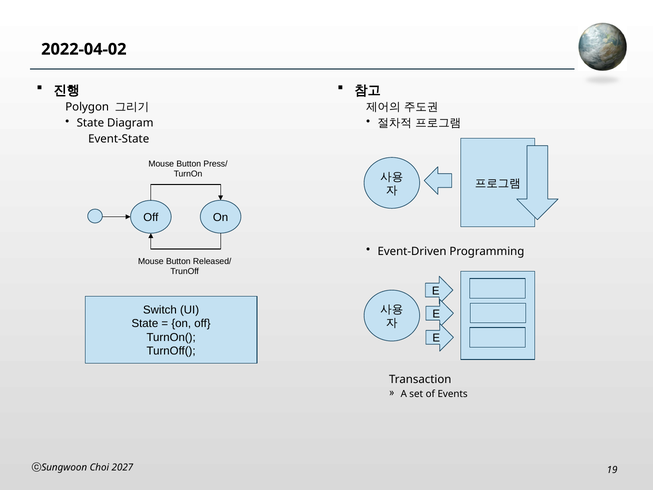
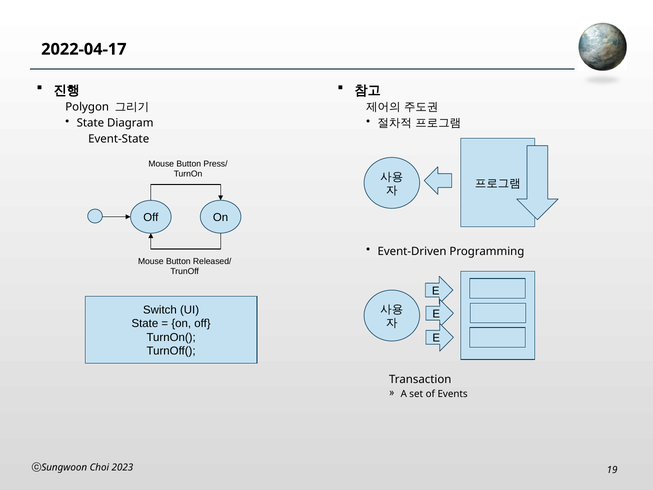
2022-04-02: 2022-04-02 -> 2022-04-17 (84, 49)
2027: 2027 -> 2023 (122, 467)
